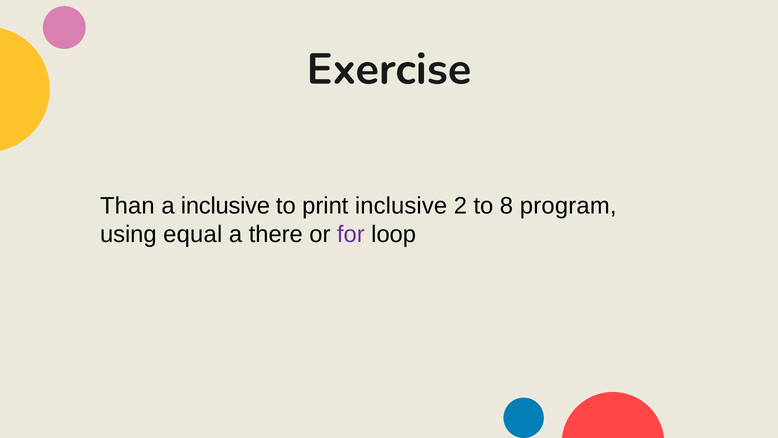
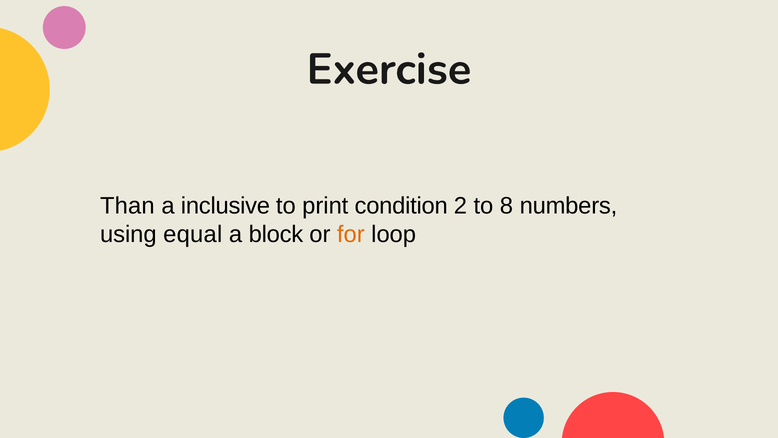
print inclusive: inclusive -> condition (401, 206)
program: program -> numbers (568, 206)
there: there -> block (276, 234)
for colour: purple -> orange (351, 234)
